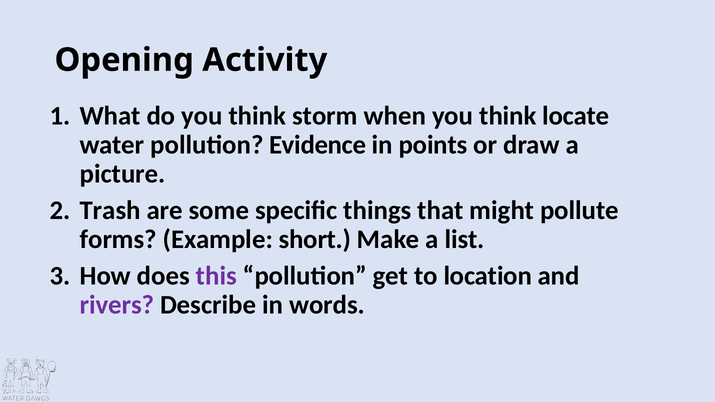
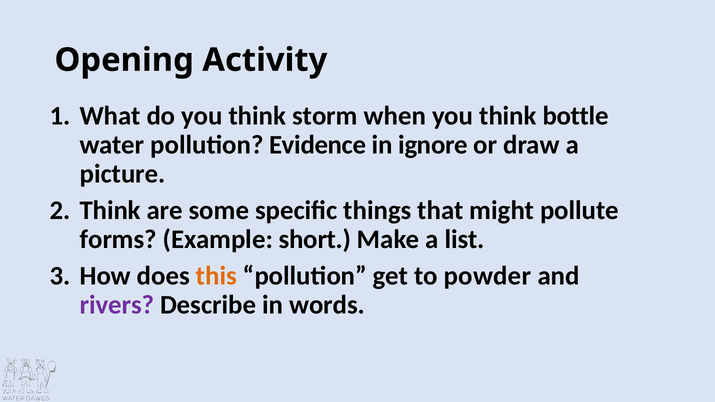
locate: locate -> bottle (576, 116)
points: points -> ignore (433, 145)
Trash: Trash -> Think (110, 210)
this colour: purple -> orange (216, 276)
location: location -> powder (487, 276)
